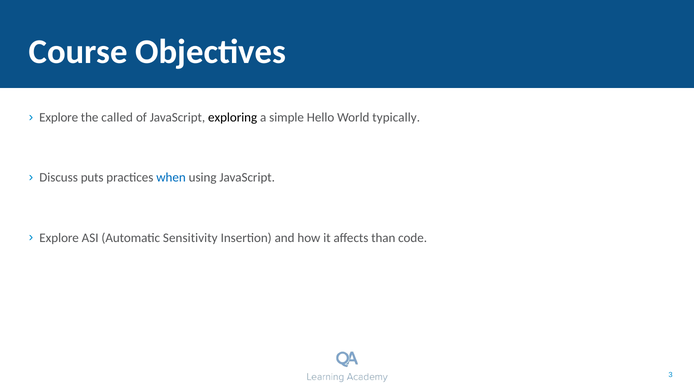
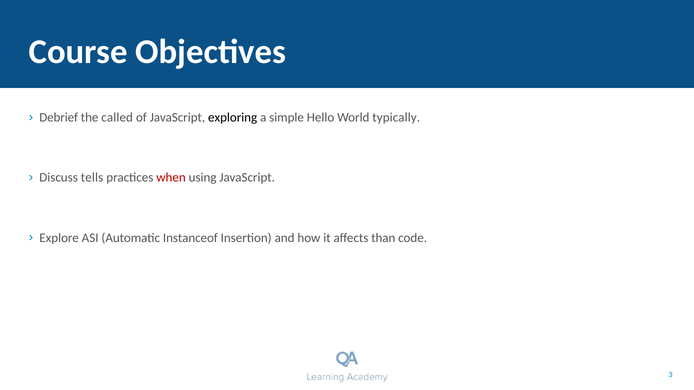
Explore: Explore -> Debrief (59, 118)
puts: puts -> tells (92, 178)
when colour: blue -> red (171, 178)
Sensitivity: Sensitivity -> Instanceof (190, 238)
